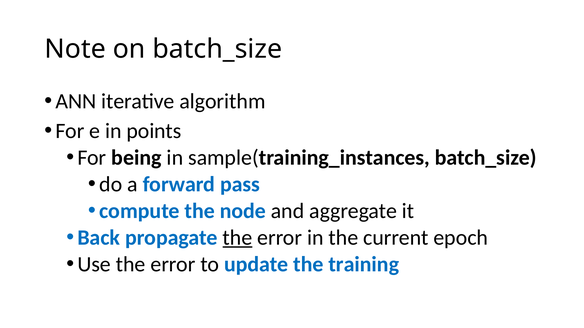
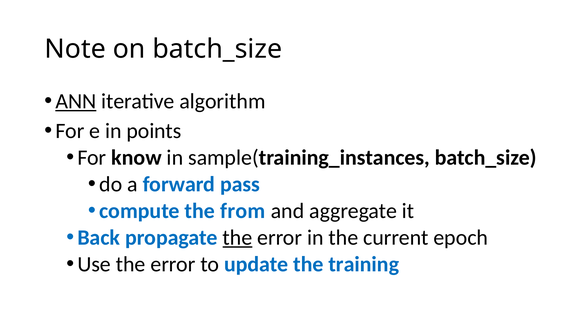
ANN underline: none -> present (76, 101)
being: being -> know (136, 158)
node: node -> from (243, 211)
